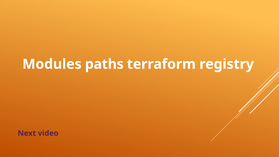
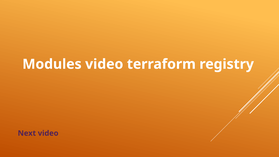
Modules paths: paths -> video (104, 64)
